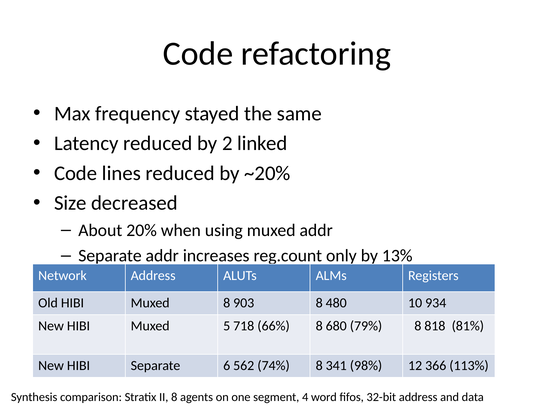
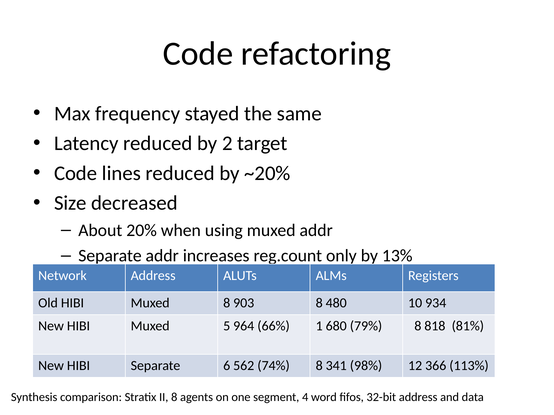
linked: linked -> target (262, 144)
718: 718 -> 964 (244, 326)
66% 8: 8 -> 1 (319, 326)
